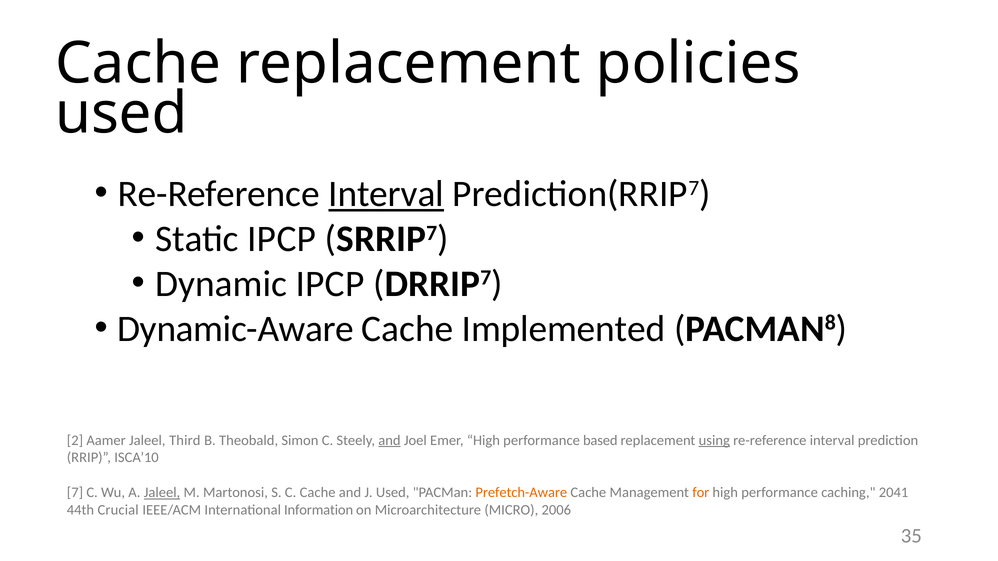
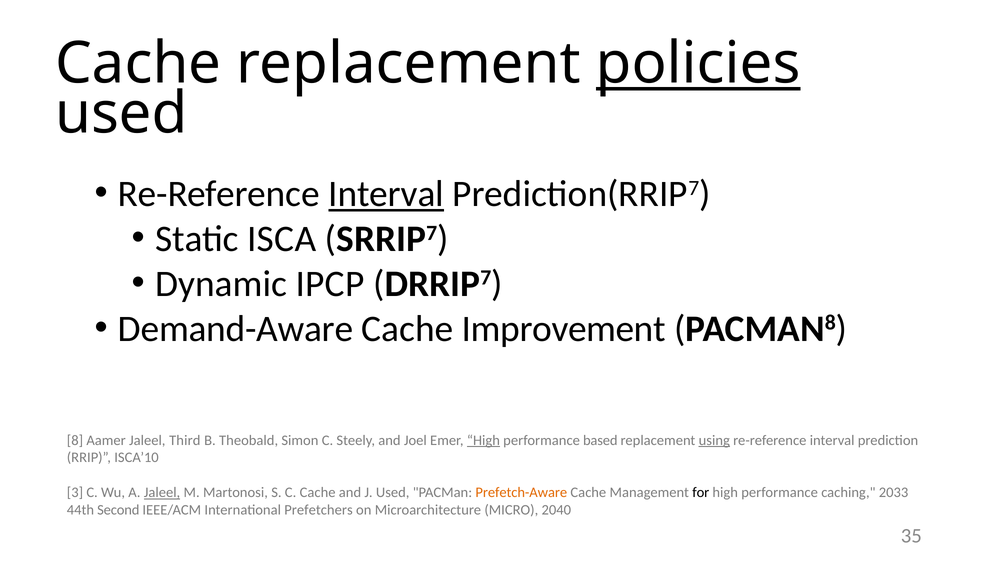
policies underline: none -> present (698, 64)
Static IPCP: IPCP -> ISCA (282, 239)
Dynamic-Aware: Dynamic-Aware -> Demand-Aware (236, 329)
Implemented: Implemented -> Improvement (564, 329)
2: 2 -> 8 (75, 441)
and underline: present -> none (389, 441)
High underline: none -> present (483, 441)
7: 7 -> 3 (75, 493)
for colour: orange -> black (701, 493)
2041: 2041 -> 2033 (894, 493)
Crucial: Crucial -> Second (118, 510)
Information: Information -> Prefetchers (318, 510)
2006: 2006 -> 2040 (556, 510)
